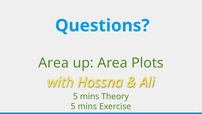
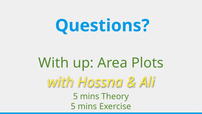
Area: Area -> With (54, 63)
